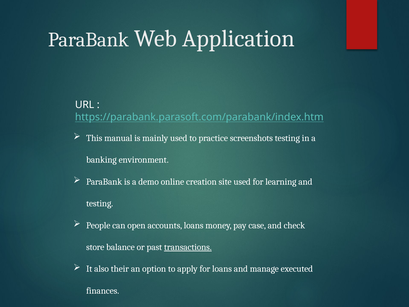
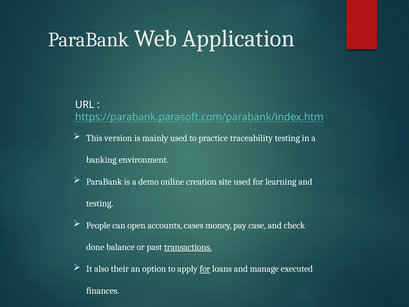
manual: manual -> version (118, 138)
screenshots: screenshots -> traceability (251, 138)
accounts loans: loans -> cases (194, 225)
store: store -> done (95, 247)
for underline: none -> present (205, 269)
